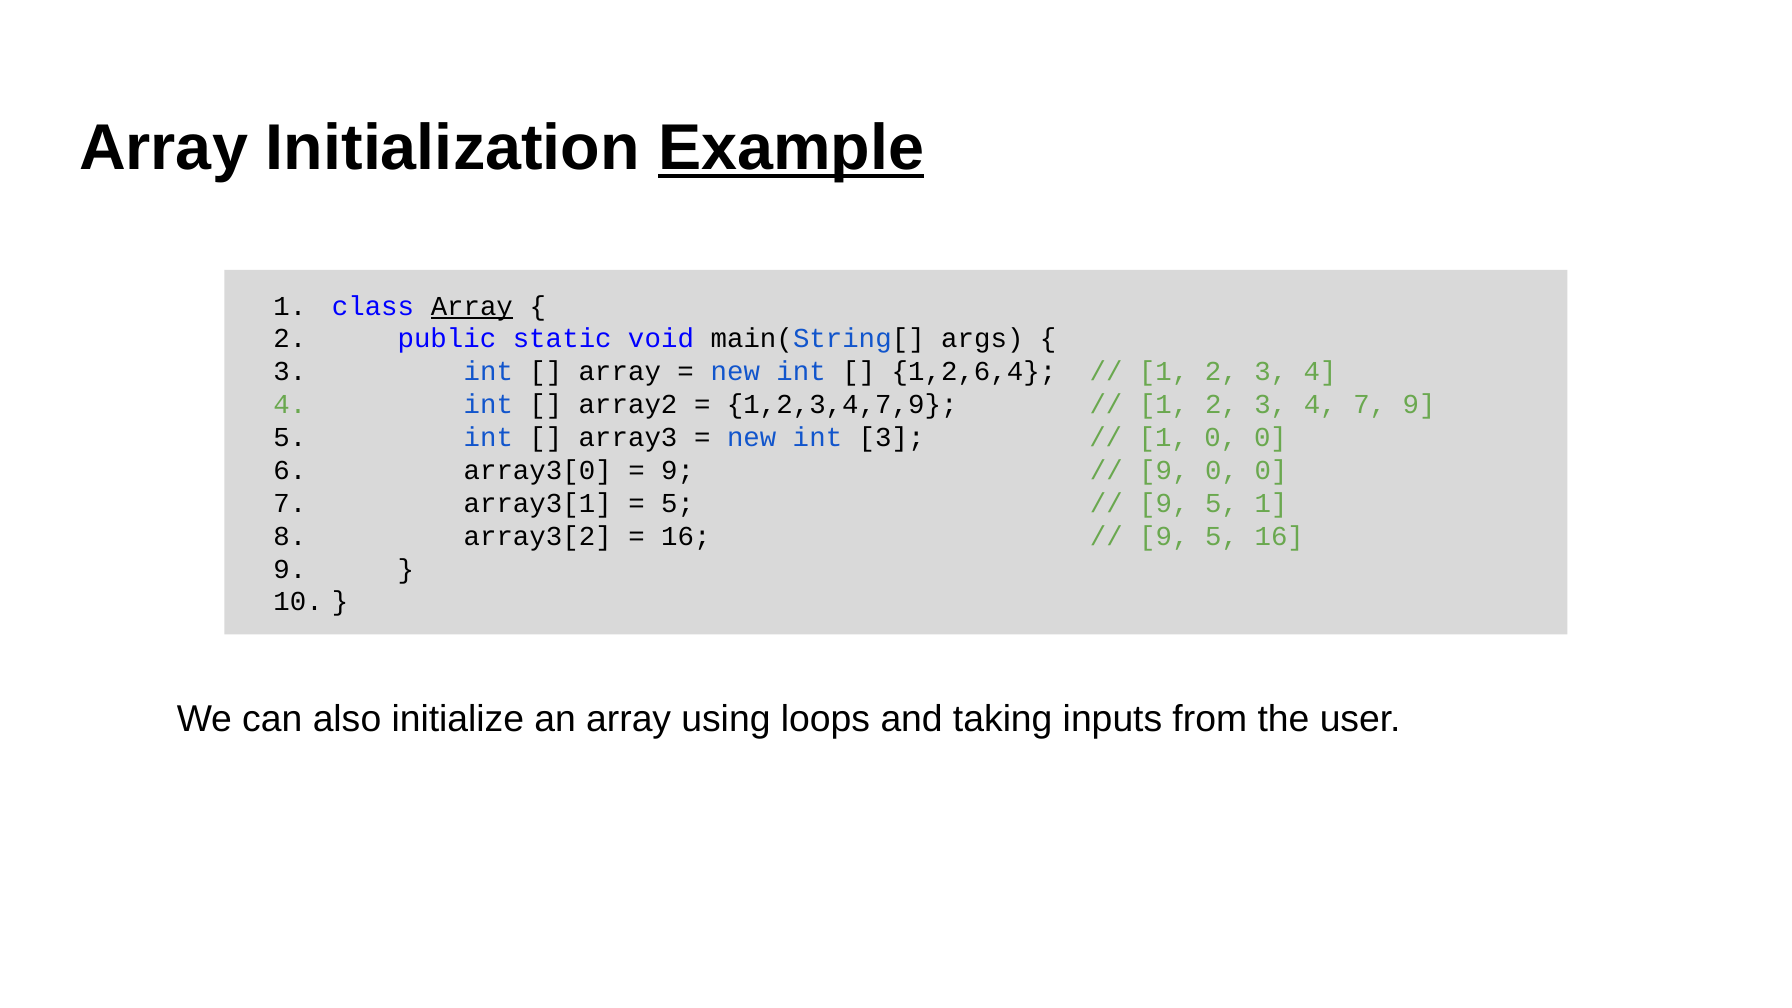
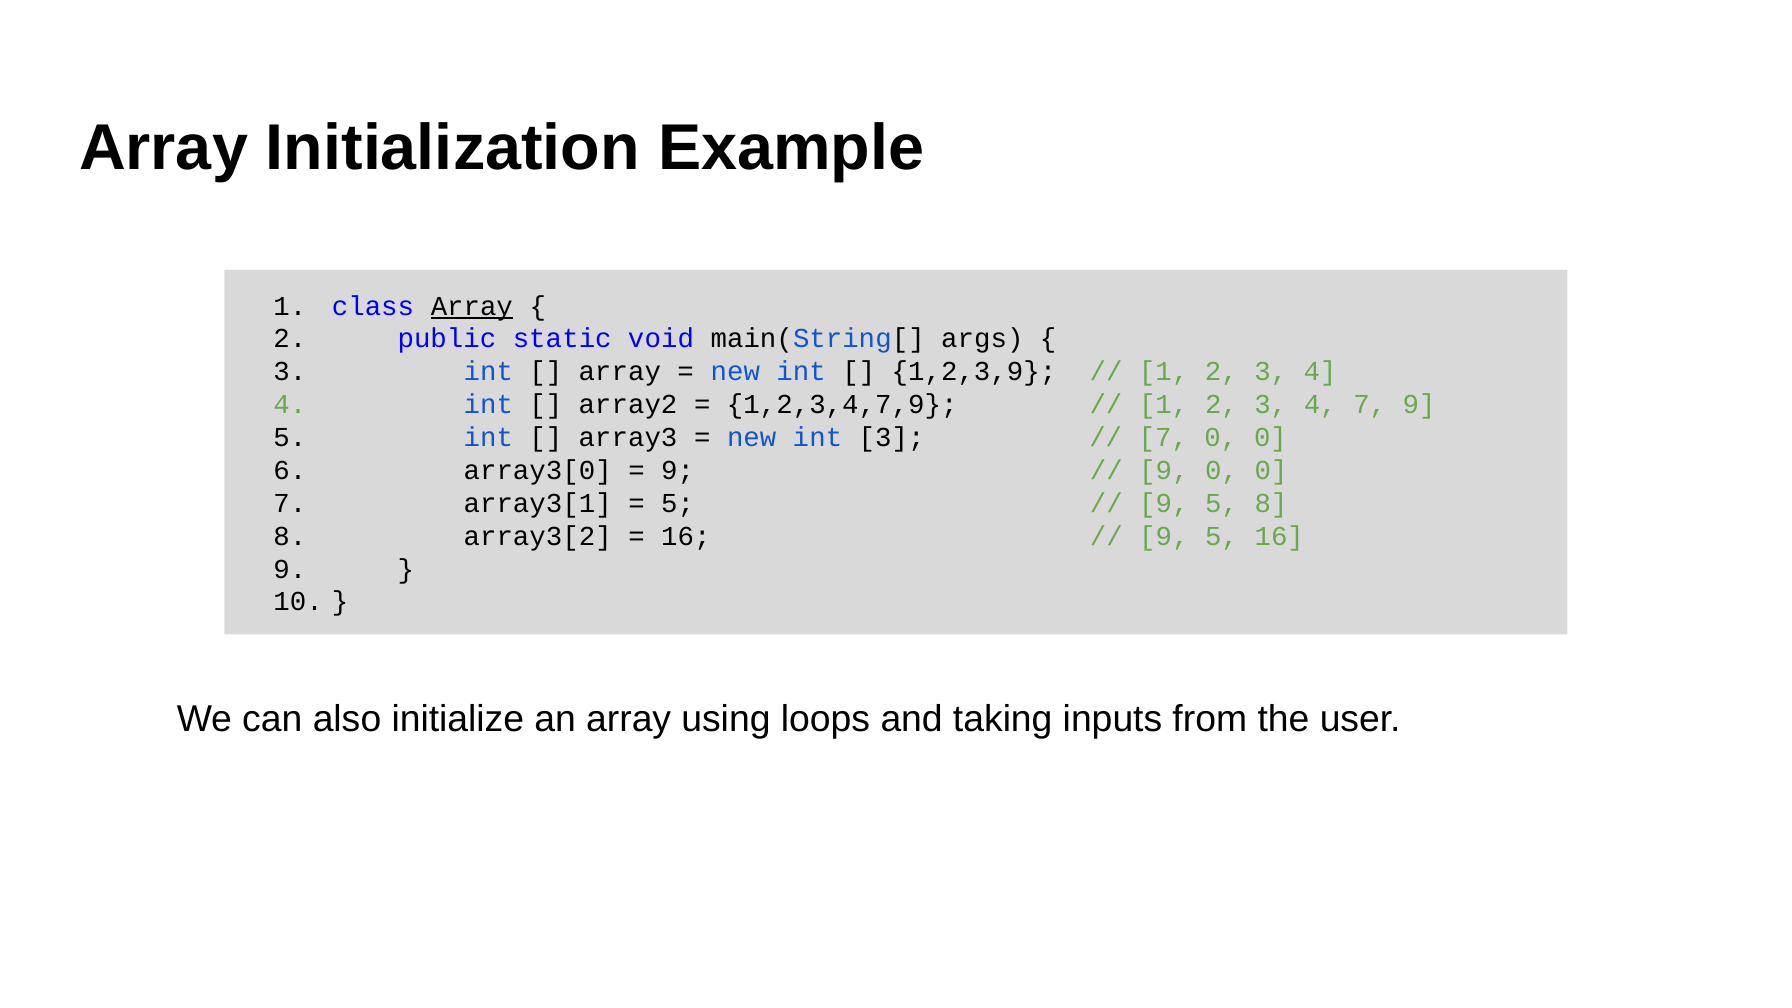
Example underline: present -> none (791, 148)
1,2,6,4: 1,2,6,4 -> 1,2,3,9 (974, 372)
1: 1 -> 7 (1163, 438)
5 1: 1 -> 8 (1271, 503)
